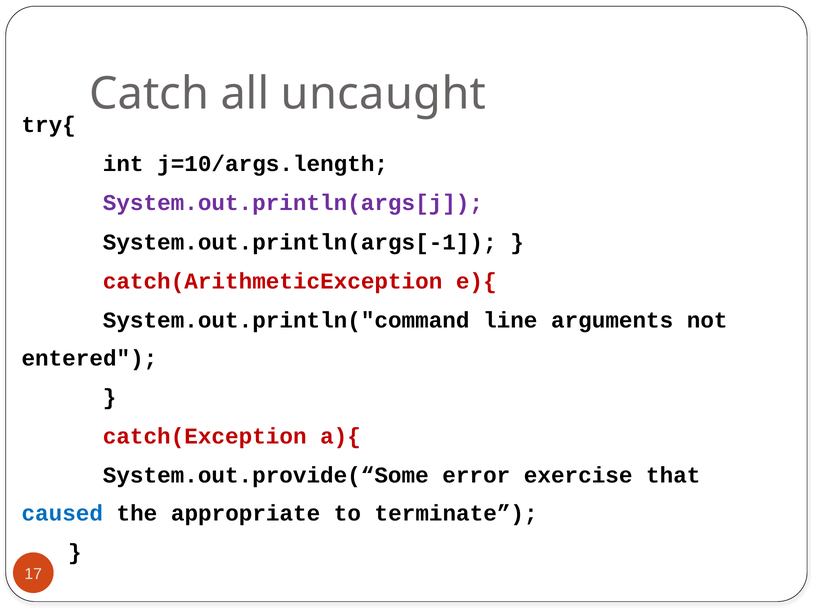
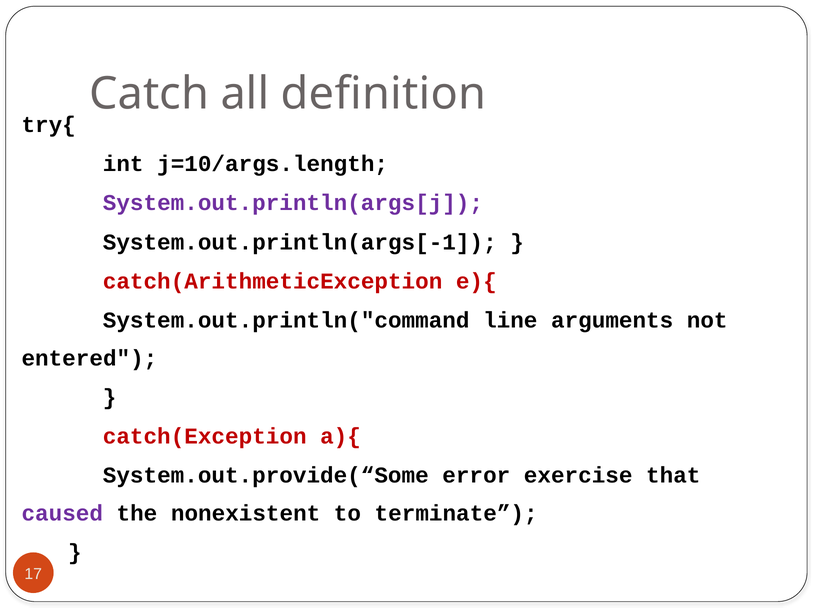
uncaught: uncaught -> definition (384, 94)
caused colour: blue -> purple (62, 513)
appropriate: appropriate -> nonexistent (246, 513)
